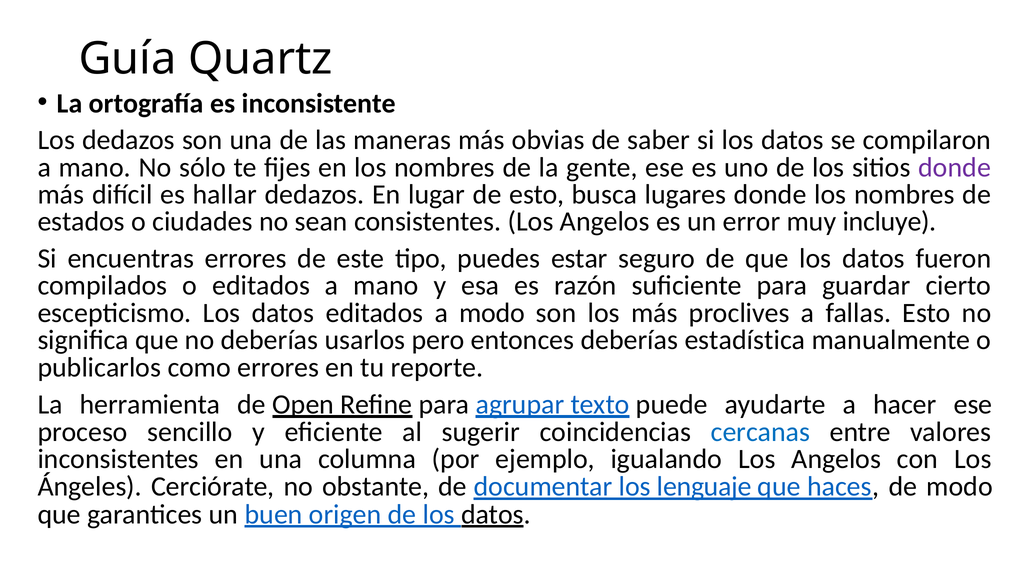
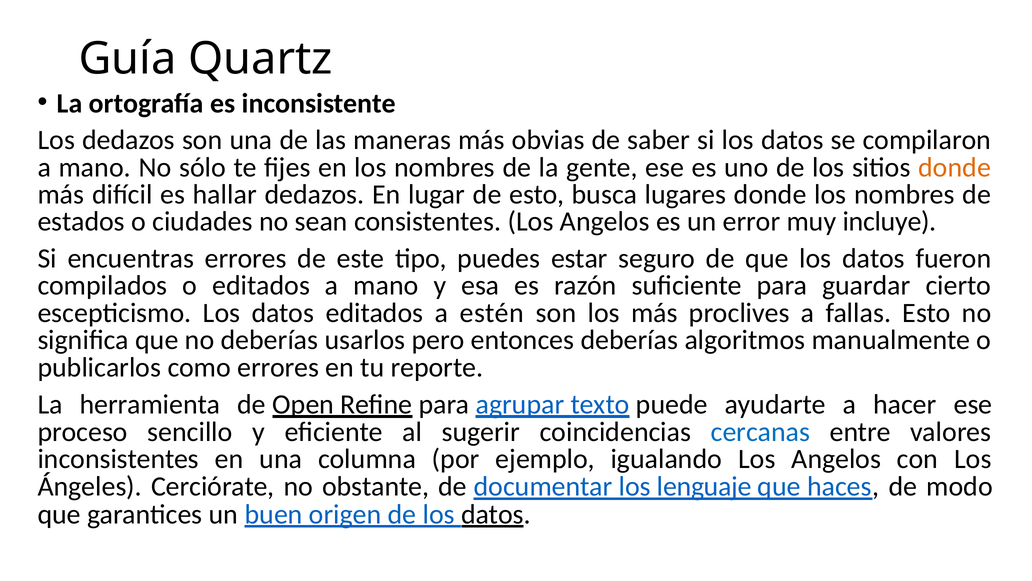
donde colour: purple -> orange (955, 167)
a modo: modo -> estén (492, 313)
estadística: estadística -> algoritmos (745, 340)
